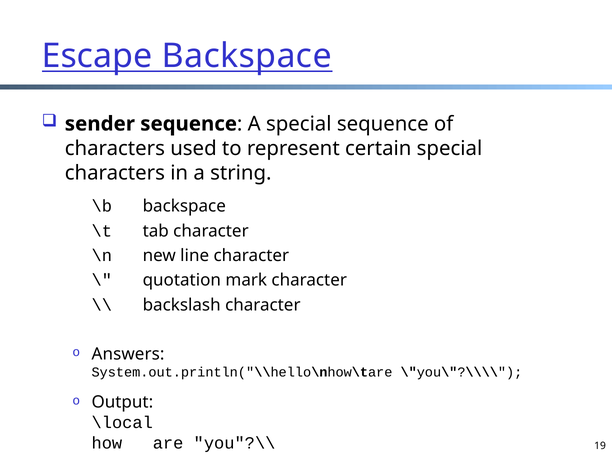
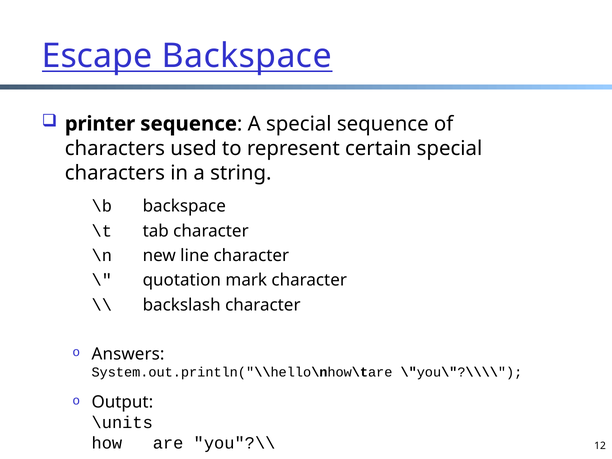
sender: sender -> printer (100, 124)
\local: \local -> \units (122, 423)
19: 19 -> 12 (600, 446)
